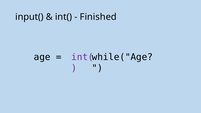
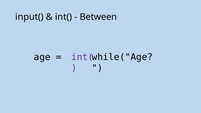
Finished: Finished -> Between (98, 17)
